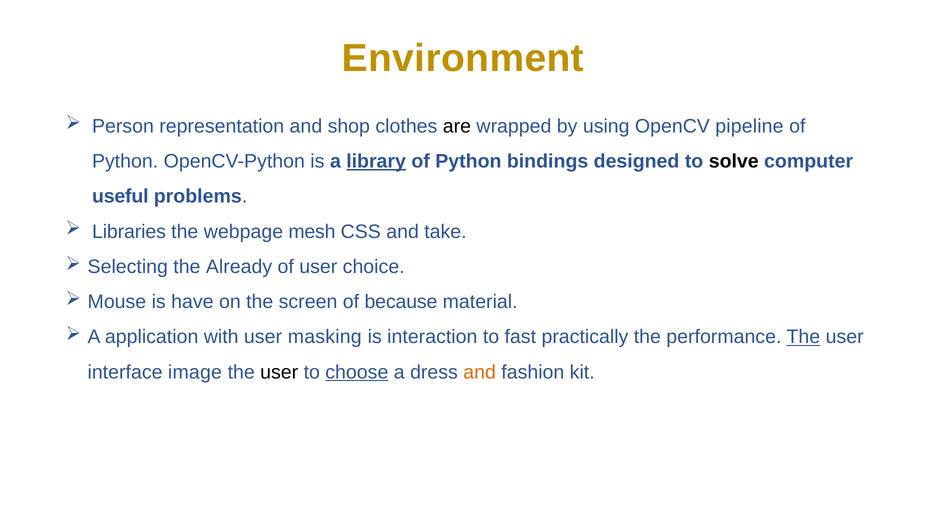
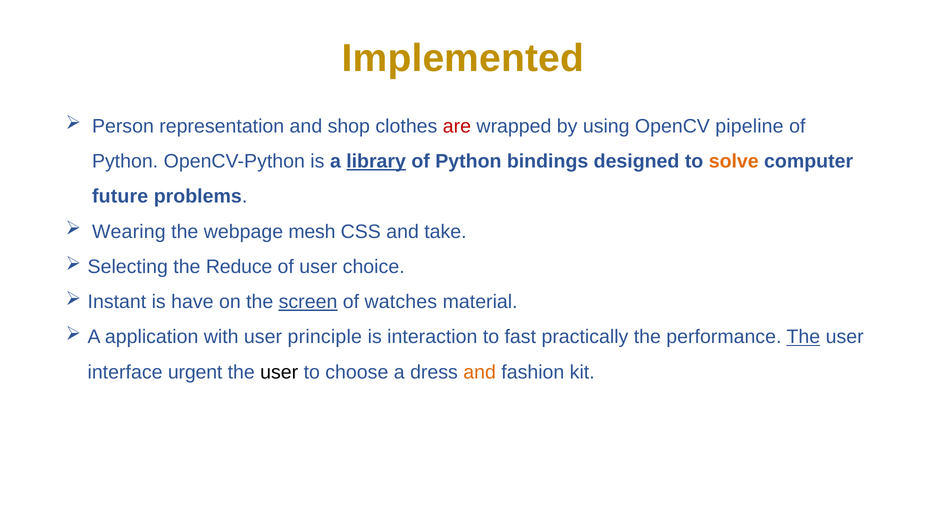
Environment: Environment -> Implemented (463, 58)
are colour: black -> red (457, 126)
solve colour: black -> orange (734, 161)
useful: useful -> future (120, 196)
Libraries: Libraries -> Wearing (129, 232)
Already: Already -> Reduce (239, 267)
Mouse: Mouse -> Instant (117, 302)
screen underline: none -> present (308, 302)
because: because -> watches (401, 302)
masking: masking -> principle (325, 337)
image: image -> urgent (195, 372)
choose underline: present -> none (357, 372)
